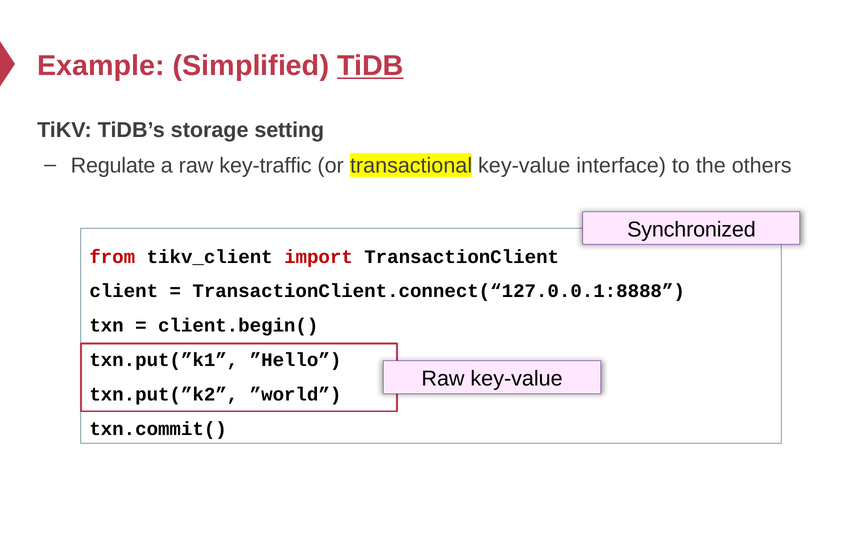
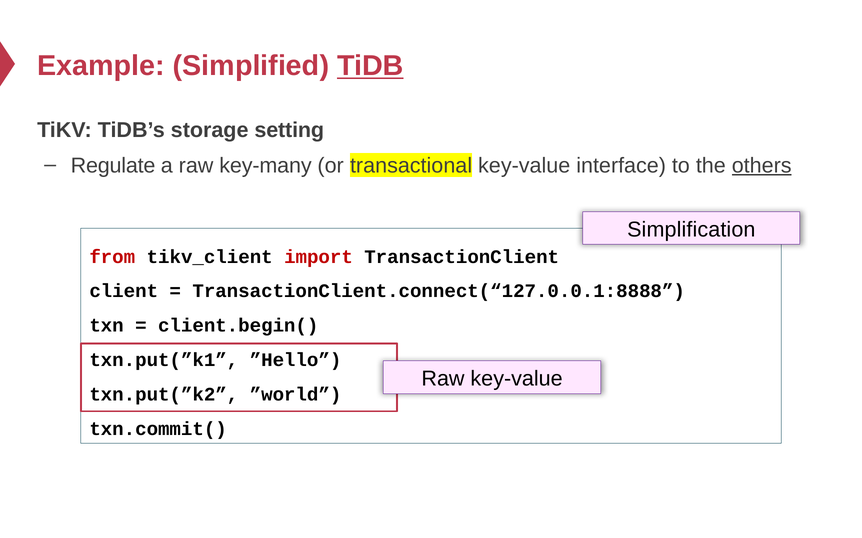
key-traffic: key-traffic -> key-many (266, 166)
others underline: none -> present (762, 166)
Synchronized: Synchronized -> Simplification (691, 230)
